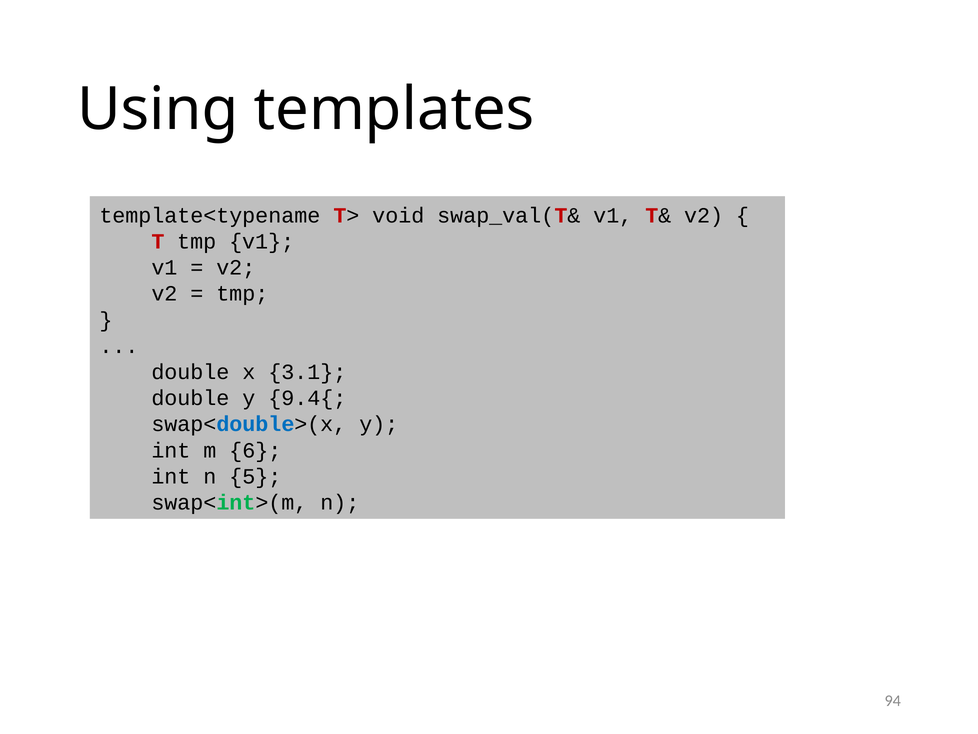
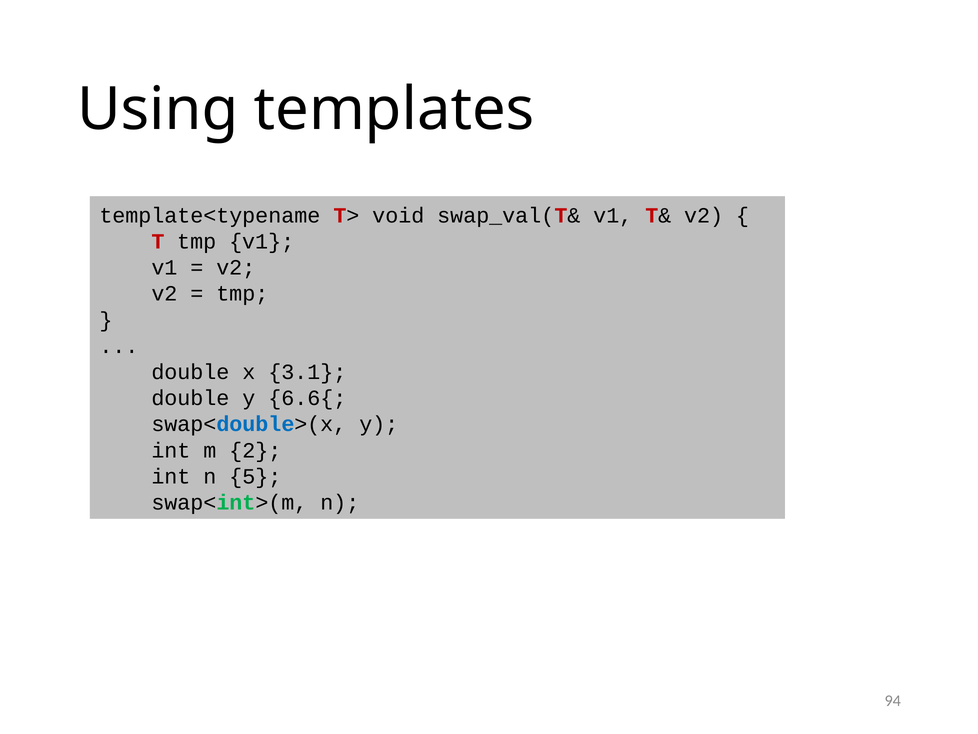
9.4{: 9.4{ -> 6.6{ (307, 398)
6: 6 -> 2 (255, 450)
